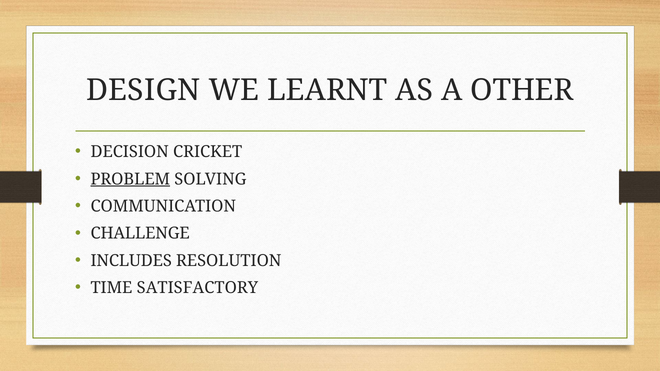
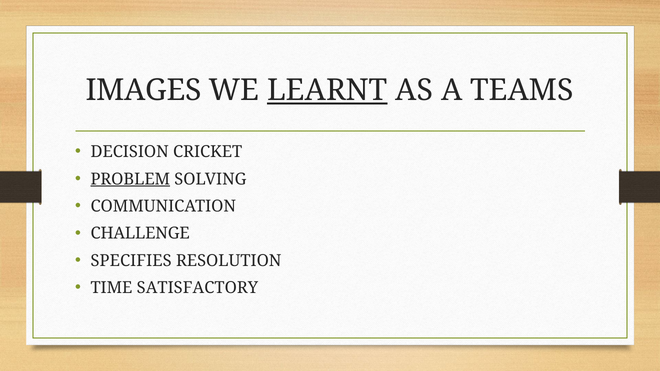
DESIGN: DESIGN -> IMAGES (144, 91)
LEARNT underline: none -> present (327, 91)
OTHER: OTHER -> TEAMS (522, 91)
INCLUDES: INCLUDES -> SPECIFIES (131, 261)
